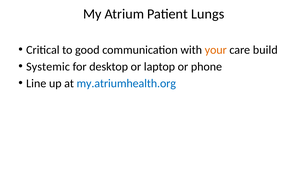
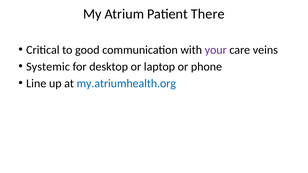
Lungs: Lungs -> There (208, 14)
your colour: orange -> purple (216, 50)
build: build -> veins (265, 50)
